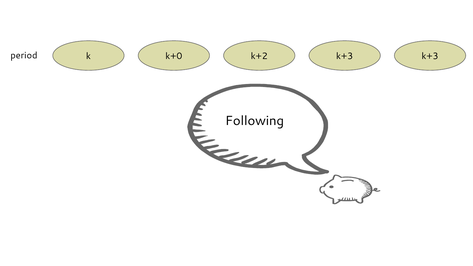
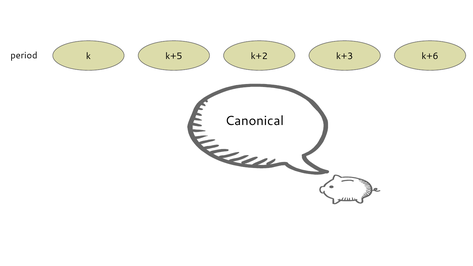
k+0: k+0 -> k+5 (174, 56)
k+3 k+3: k+3 -> k+6 (430, 56)
Following: Following -> Canonical (254, 121)
